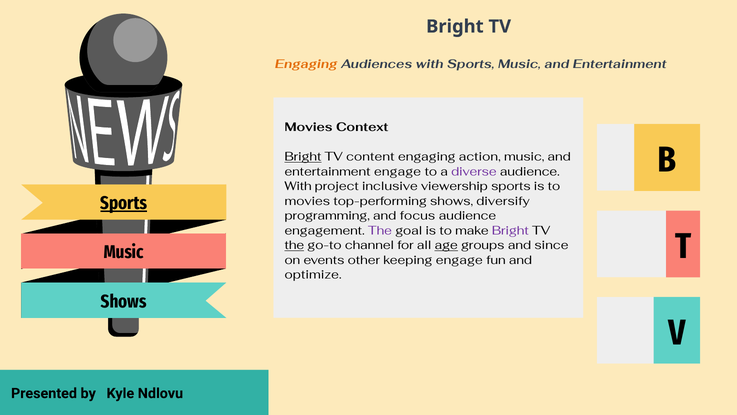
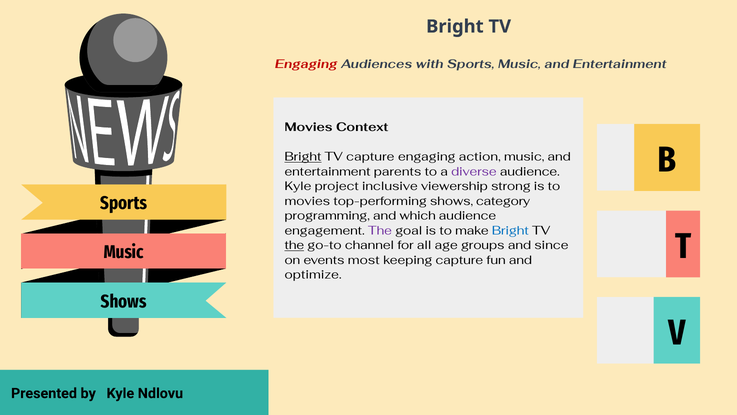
Engaging colour: orange -> red (306, 64)
TV content: content -> capture (370, 157)
entertainment engage: engage -> parents (398, 171)
With: With -> Kyle (298, 186)
viewership sports: sports -> strong (511, 186)
Sports underline: present -> none (124, 203)
diversify: diversify -> category (503, 201)
focus: focus -> which (418, 216)
Bright colour: purple -> blue (510, 230)
age underline: present -> none (446, 245)
other: other -> most (364, 260)
keeping engage: engage -> capture (459, 260)
